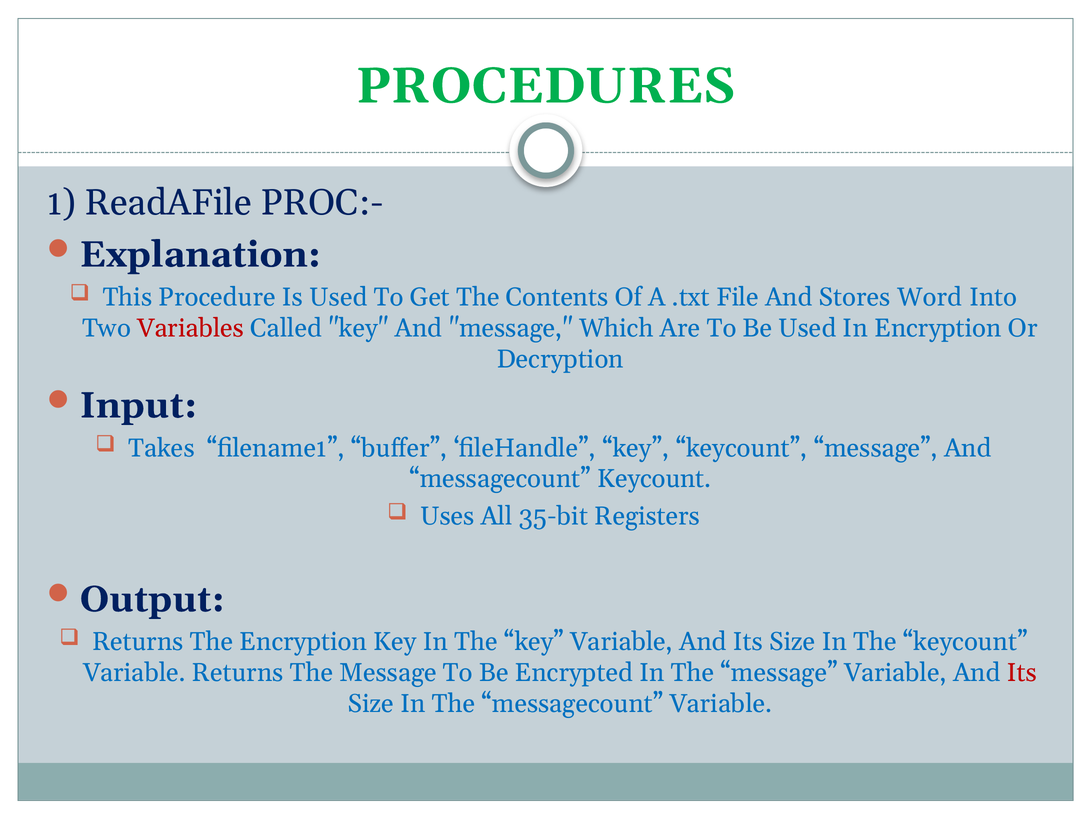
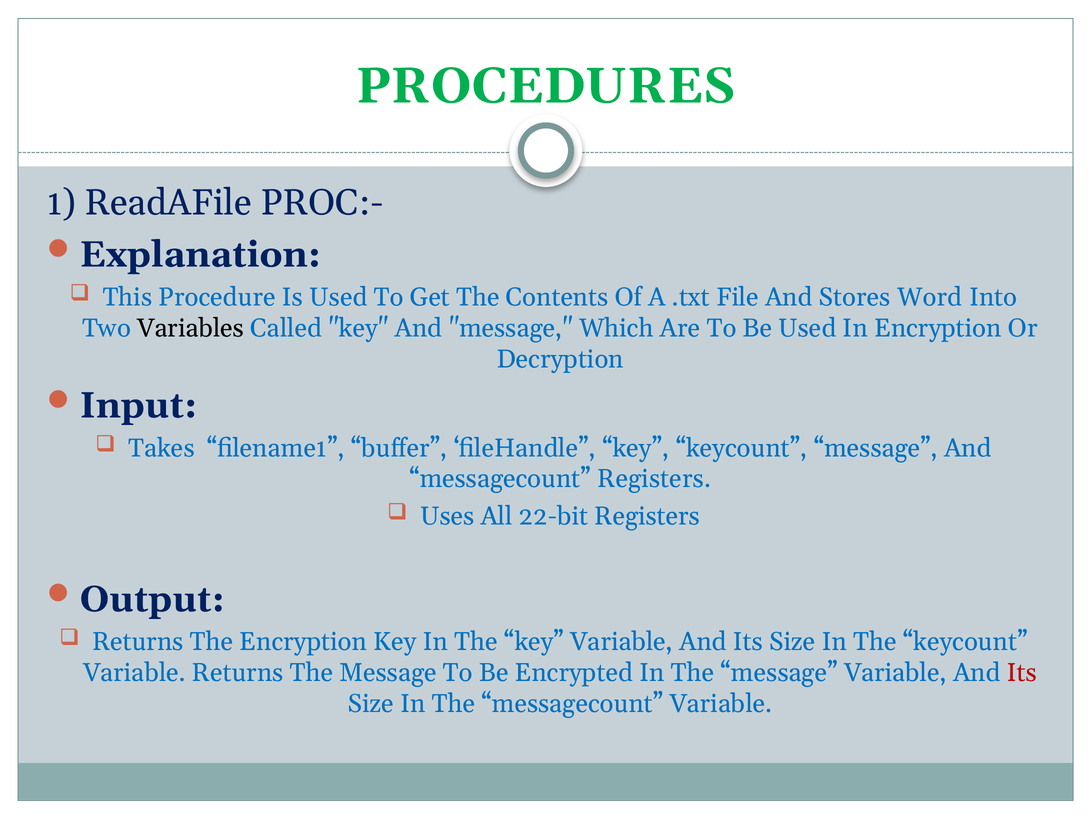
Variables colour: red -> black (191, 328)
messagecount Keycount: Keycount -> Registers (654, 479)
35-bit: 35-bit -> 22-bit (554, 516)
